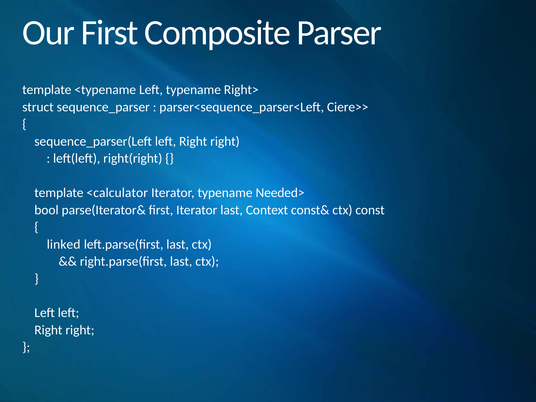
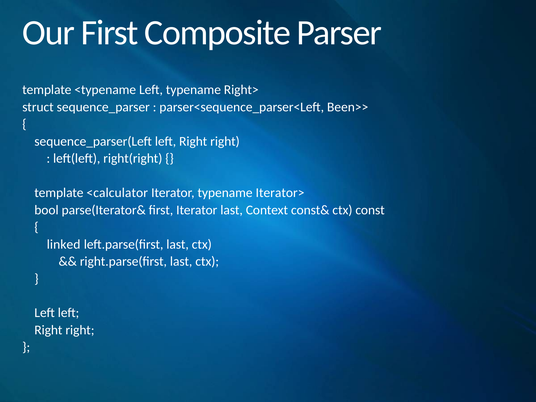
Ciere>>: Ciere>> -> Been>> (348, 107)
Needed>: Needed> -> Iterator> (280, 193)
